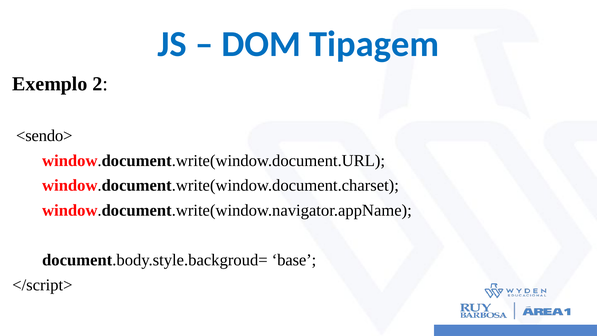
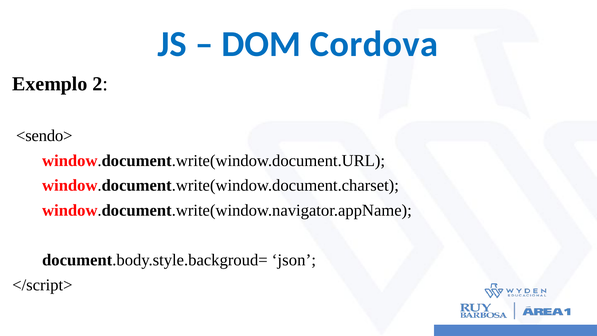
Tipagem: Tipagem -> Cordova (374, 44)
base: base -> json (294, 260)
